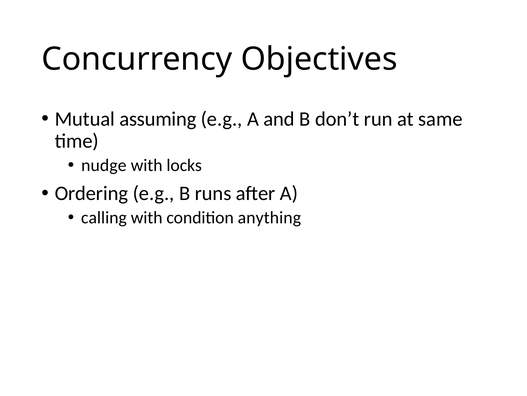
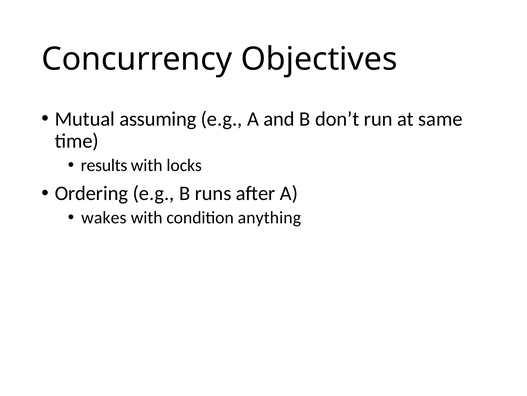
nudge: nudge -> results (104, 165)
calling: calling -> wakes (104, 217)
